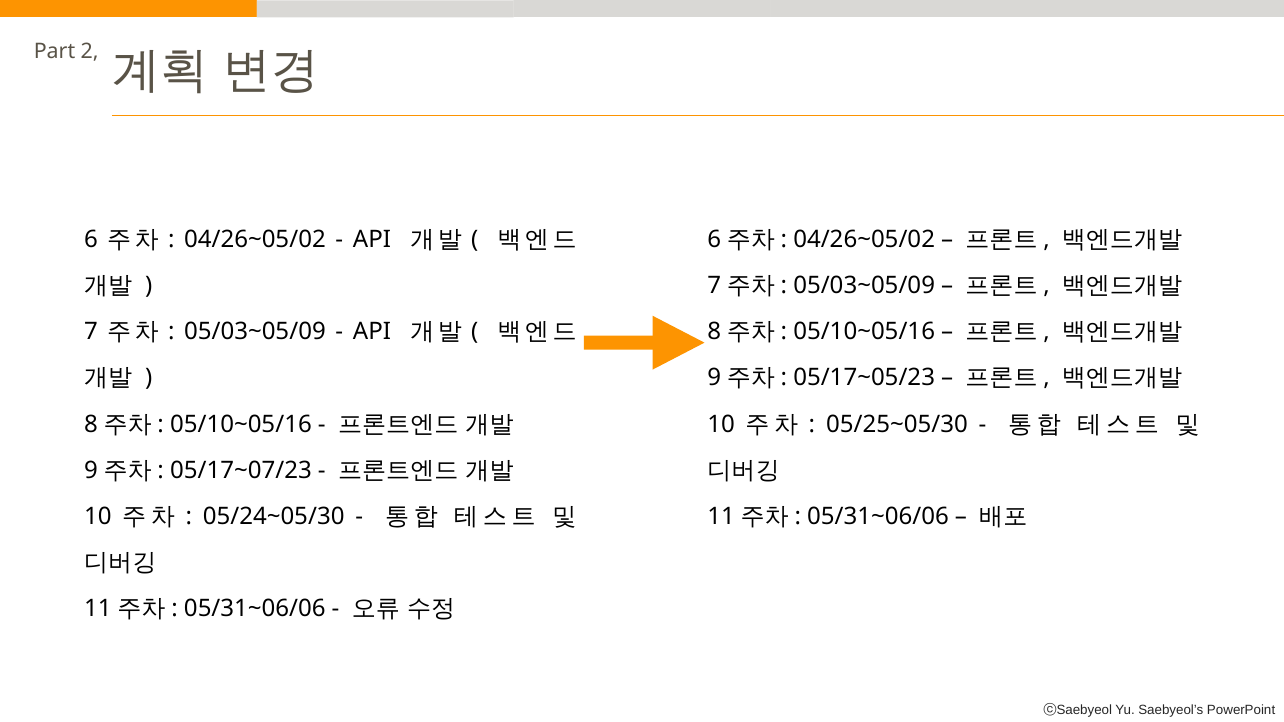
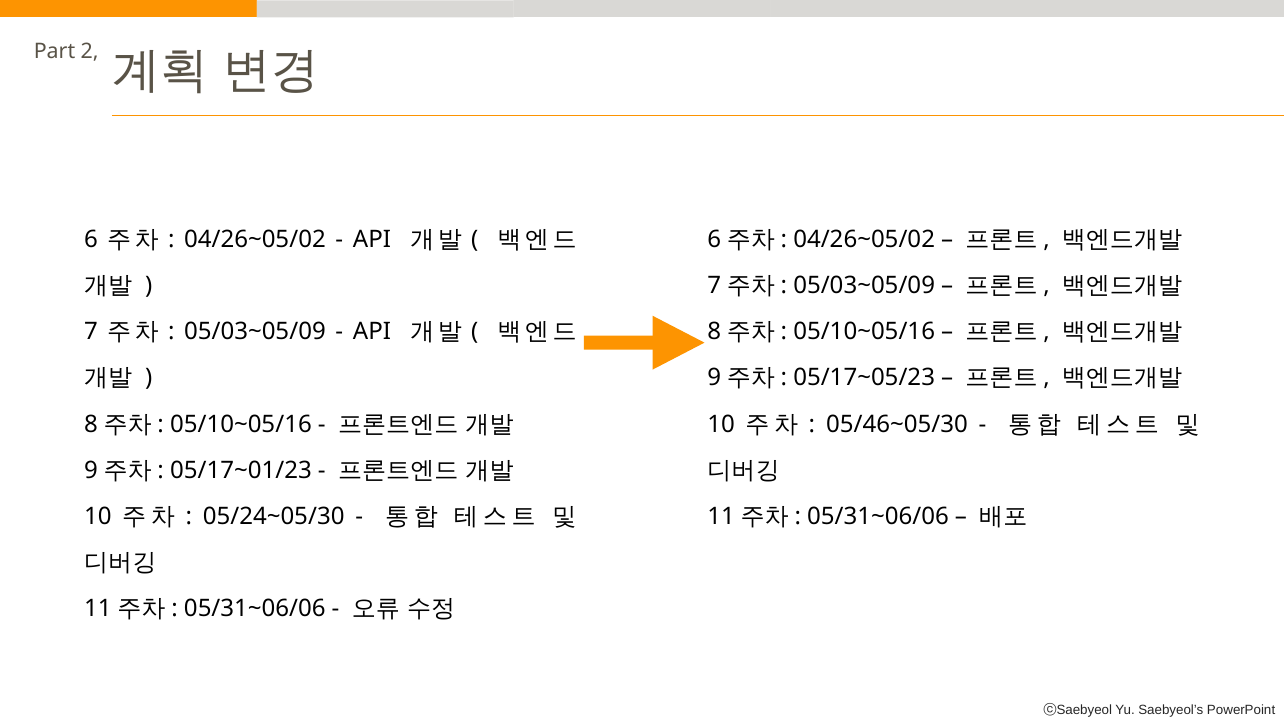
05/25~05/30: 05/25~05/30 -> 05/46~05/30 (897, 424)
05/17~07/23: 05/17~07/23 -> 05/17~01/23 (241, 471)
